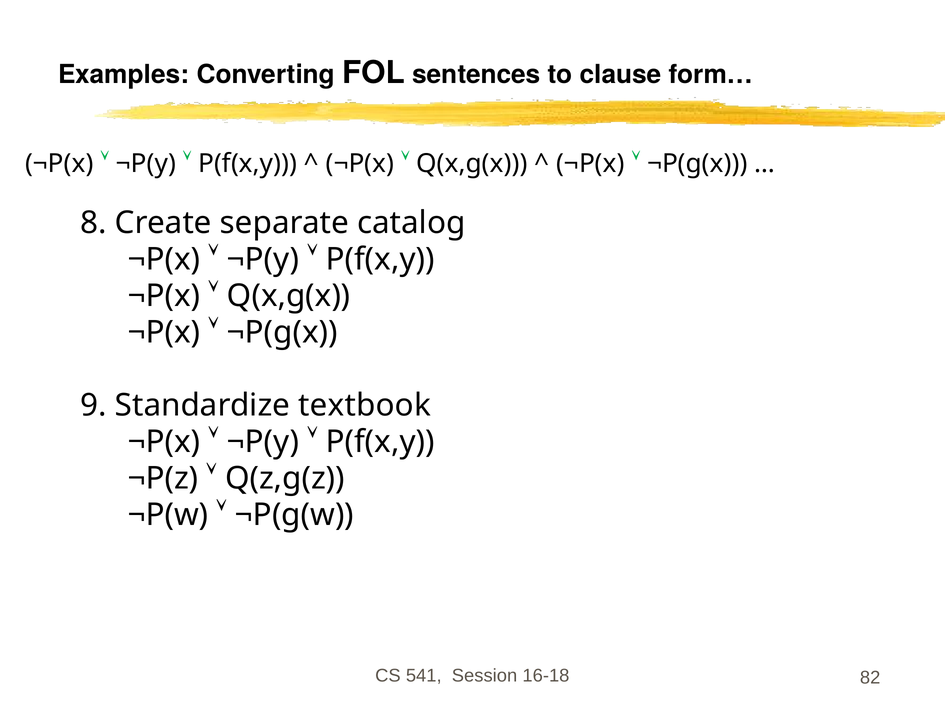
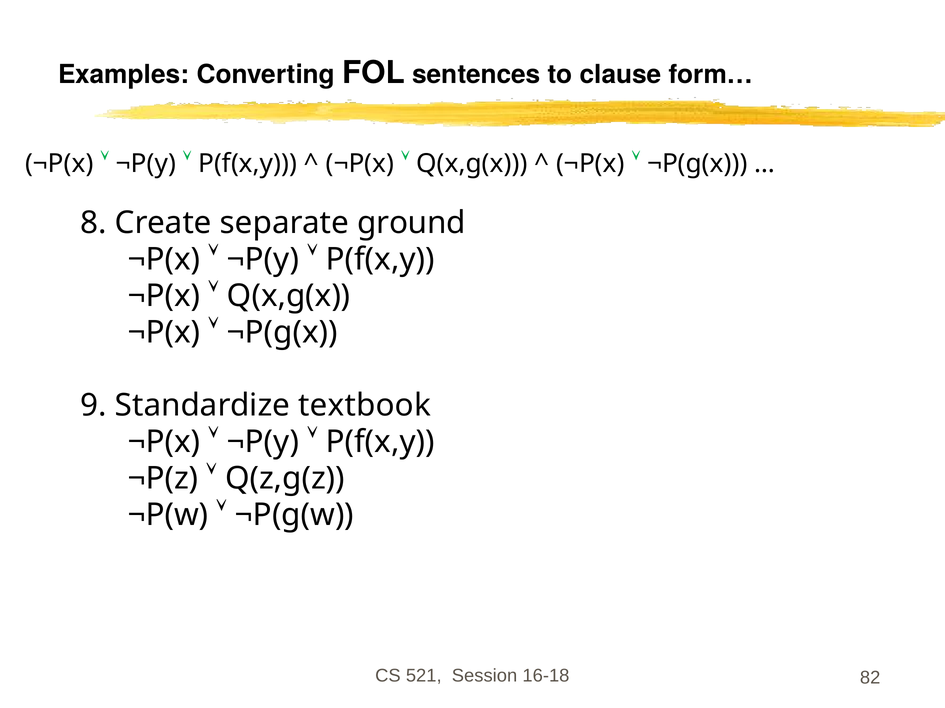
catalog: catalog -> ground (411, 223)
541: 541 -> 521 (424, 677)
